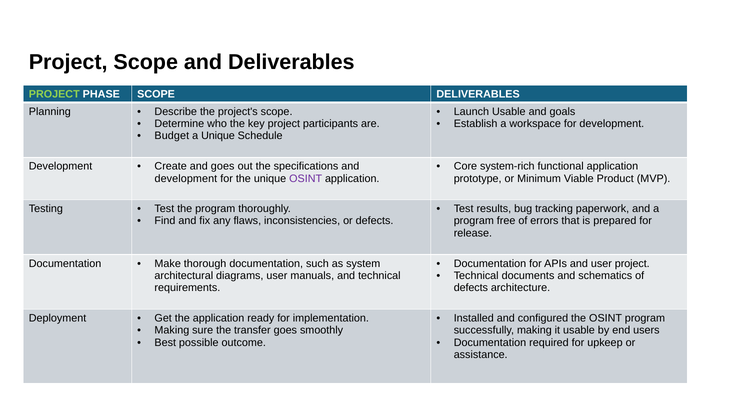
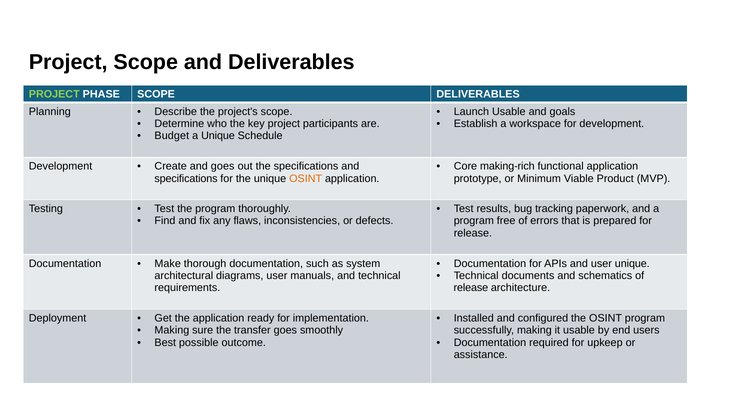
system-rich: system-rich -> making-rich (507, 166)
development: development -> specifications (186, 179)
OSINT colour: purple -> orange (306, 179)
user project: project -> unique (632, 264)
defects: defects -> release (471, 288)
